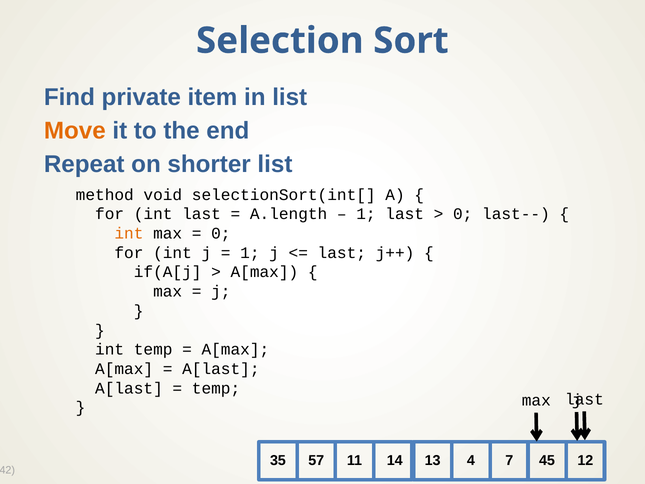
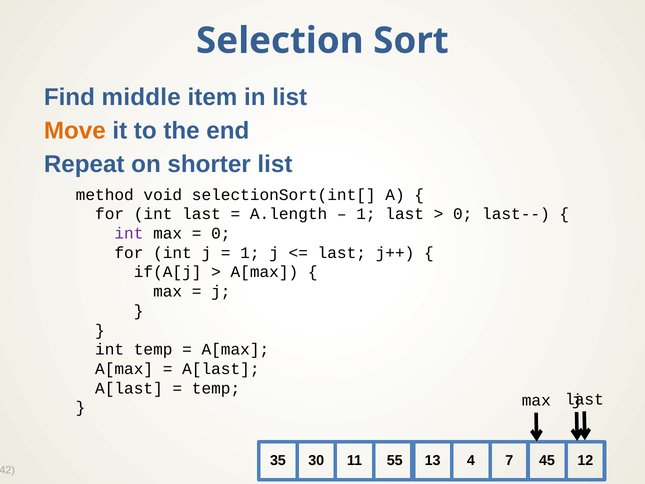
private: private -> middle (141, 97)
int colour: orange -> purple (129, 233)
57: 57 -> 30 (316, 460)
14: 14 -> 55 (395, 460)
